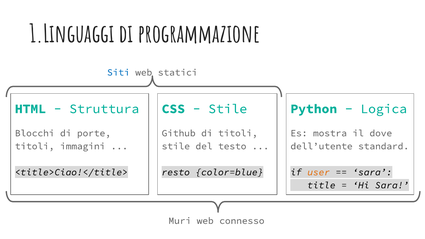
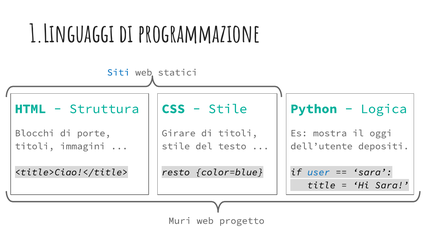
Github: Github -> Girare (179, 133)
dove: dove -> oggi (381, 133)
standard: standard -> depositi (384, 146)
user colour: orange -> blue (319, 172)
connesso: connesso -> progetto (242, 221)
